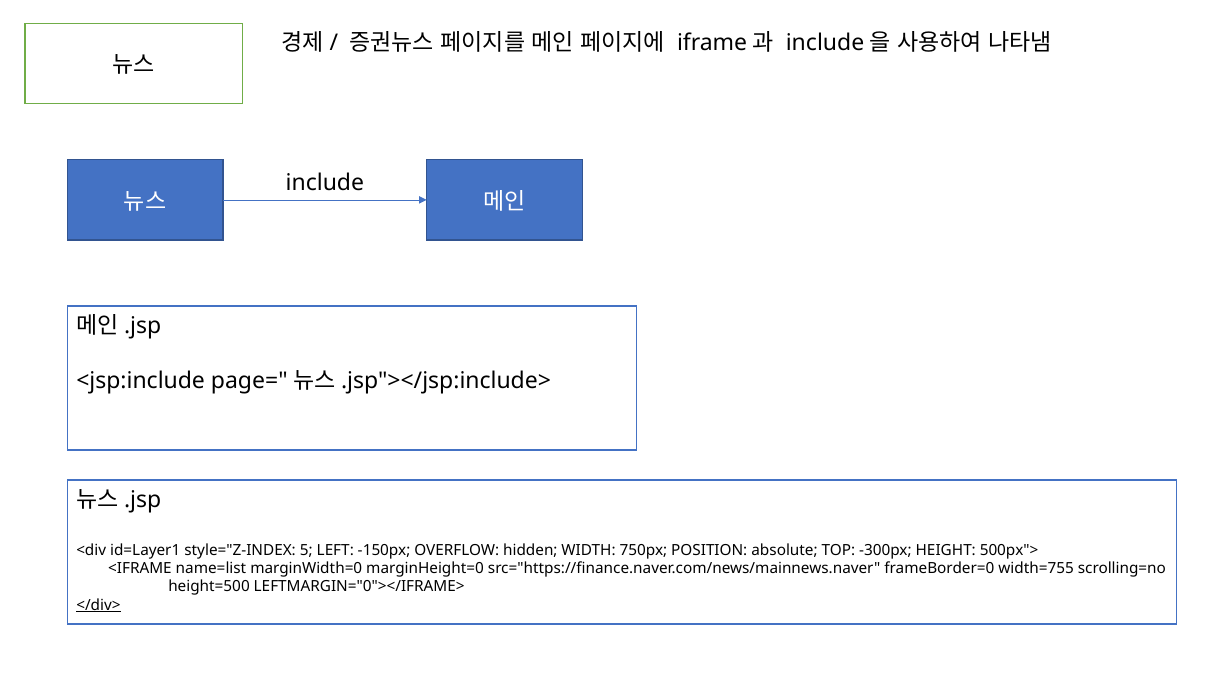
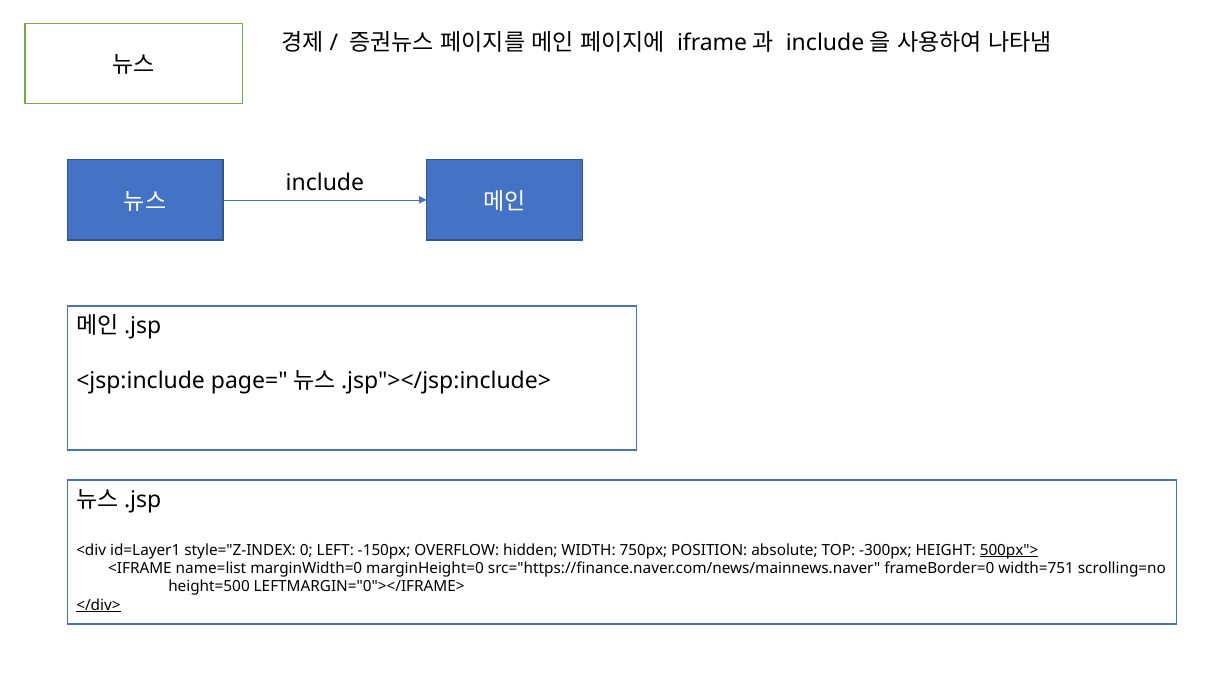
5: 5 -> 0 (306, 550)
500px"> underline: none -> present (1009, 550)
width=755: width=755 -> width=751 (1036, 569)
